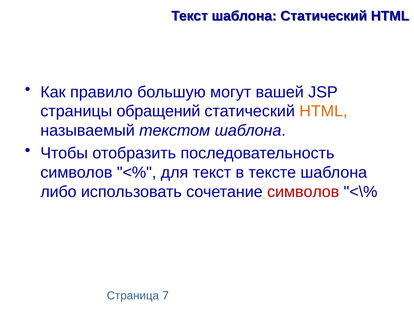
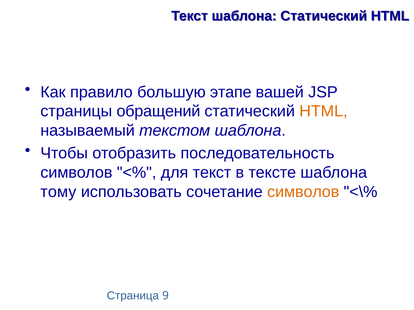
могут: могут -> этапе (231, 92)
либо: либо -> тому (58, 192)
символов colour: red -> orange (303, 192)
7: 7 -> 9 (165, 296)
